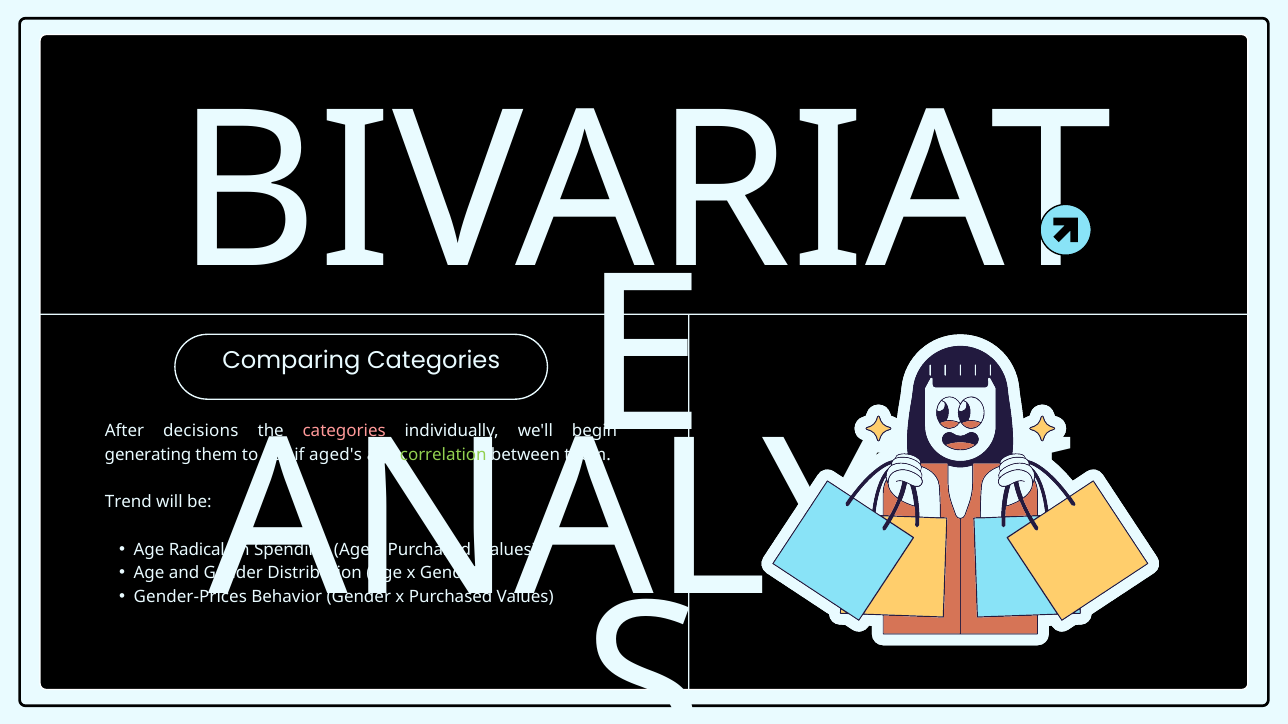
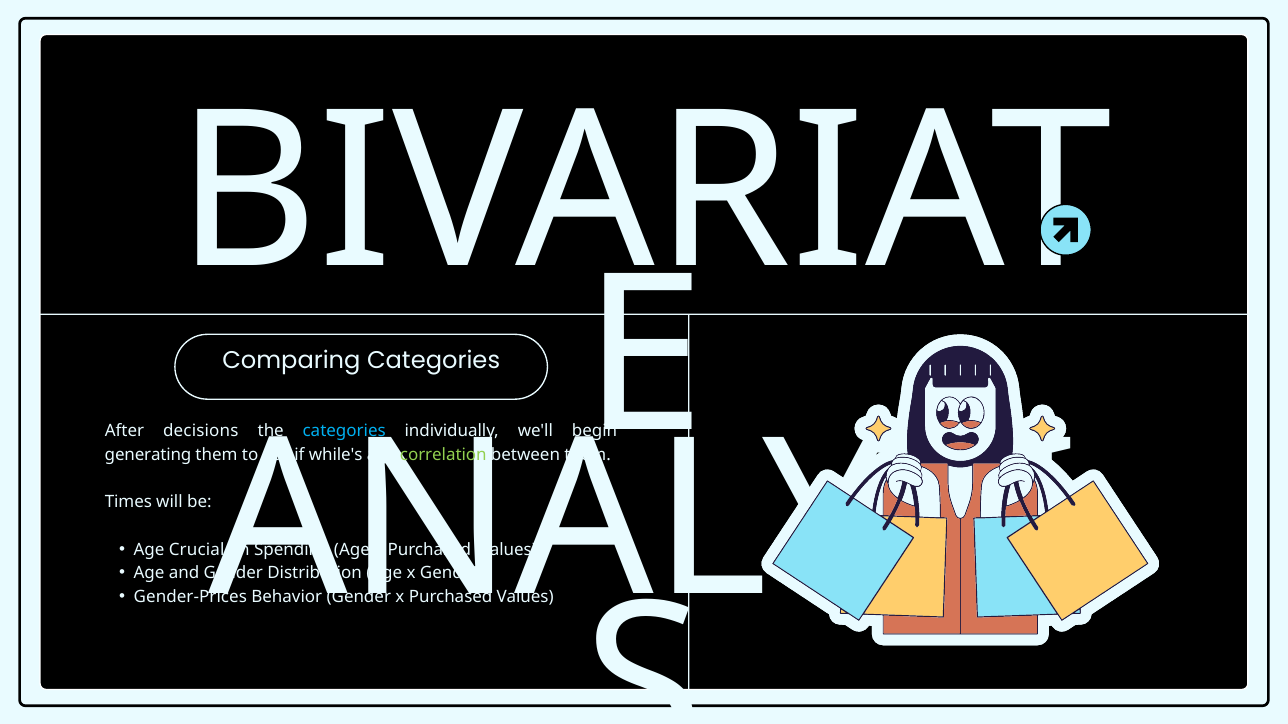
categories colour: pink -> light blue (344, 431)
aged's: aged's -> while's (336, 455)
Trend: Trend -> Times (128, 502)
Radical: Radical -> Crucial (197, 550)
